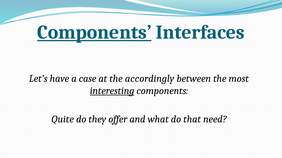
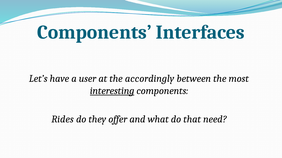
Components underline: present -> none (94, 32)
case: case -> user (88, 79)
Quite: Quite -> Rides (63, 120)
